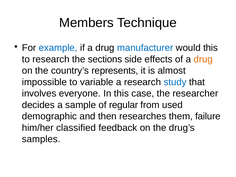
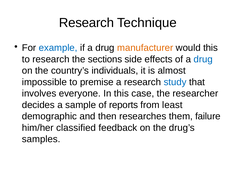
Members: Members -> Research (86, 23)
manufacturer colour: blue -> orange (145, 48)
drug colour: orange -> blue (203, 59)
represents: represents -> individuals (115, 71)
variable: variable -> premise (97, 82)
regular: regular -> reports (124, 105)
used: used -> least (172, 105)
